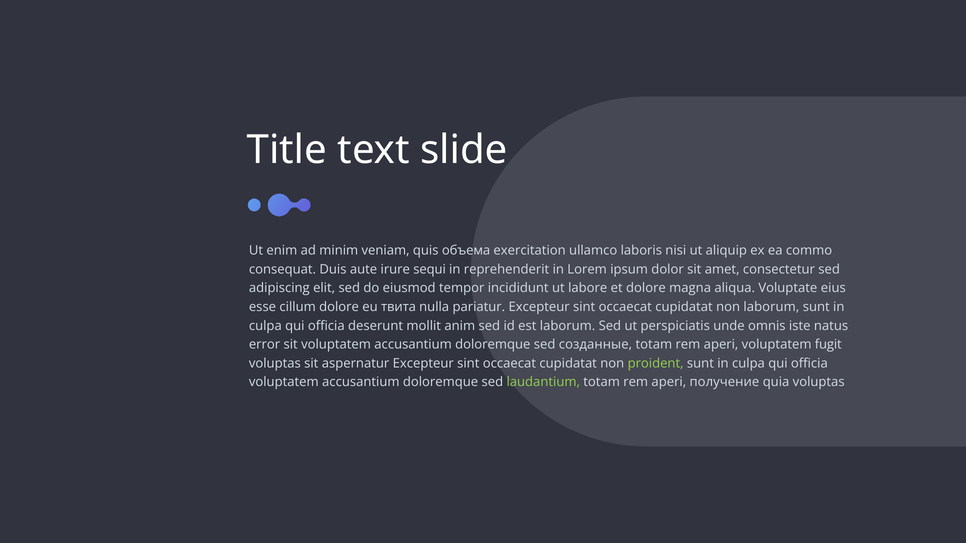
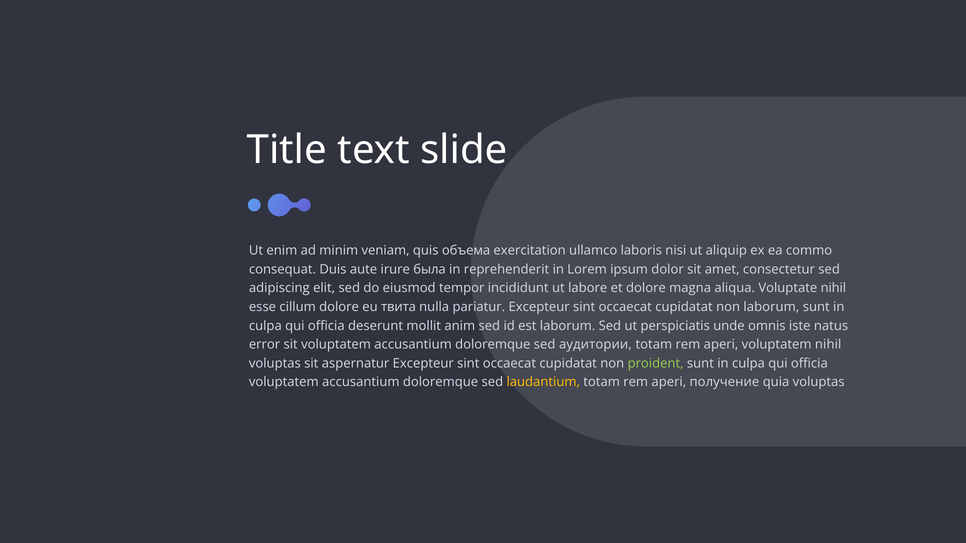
sequi: sequi -> была (430, 269)
Voluptate eius: eius -> nihil (833, 288)
созданные: созданные -> аудитории (595, 345)
voluptatem fugit: fugit -> nihil (828, 345)
laudantium colour: light green -> yellow (543, 382)
